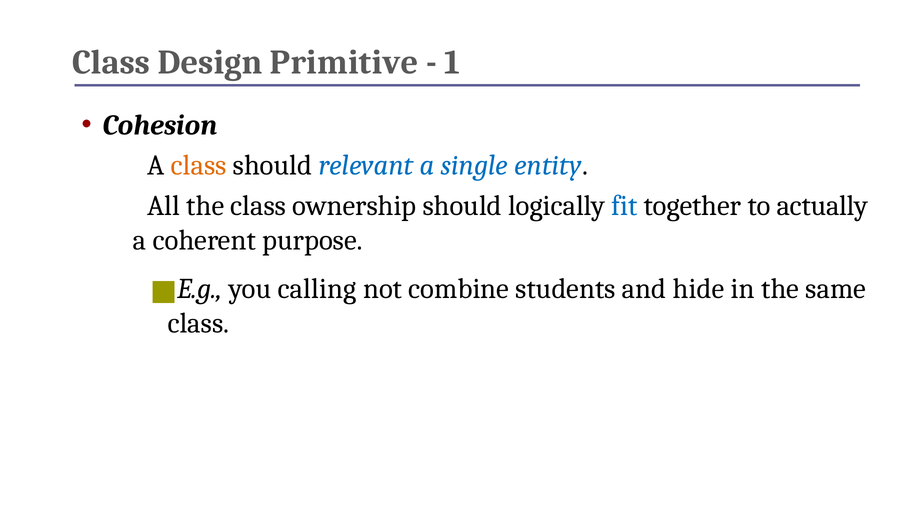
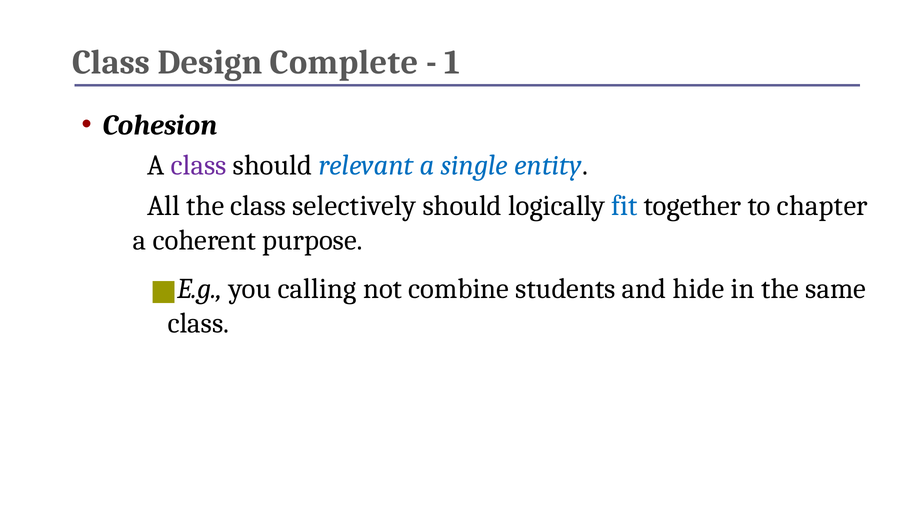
Primitive: Primitive -> Complete (344, 62)
class colour: orange -> purple (199, 165)
ownership: ownership -> selectively (354, 205)
actually: actually -> chapter (822, 205)
